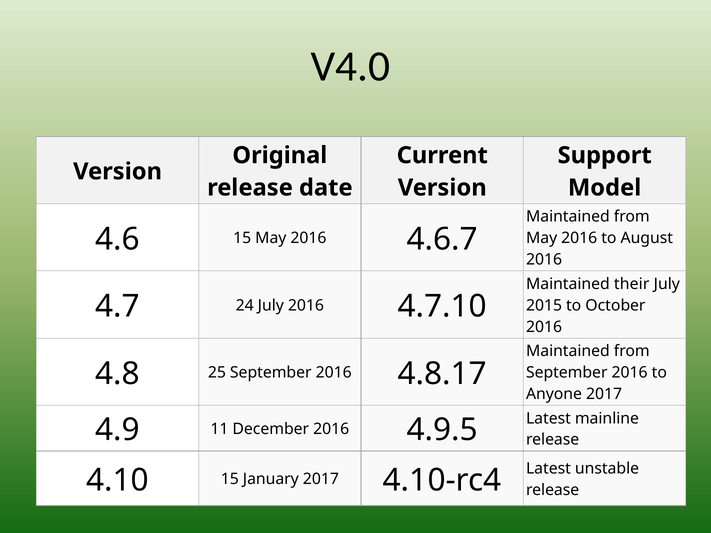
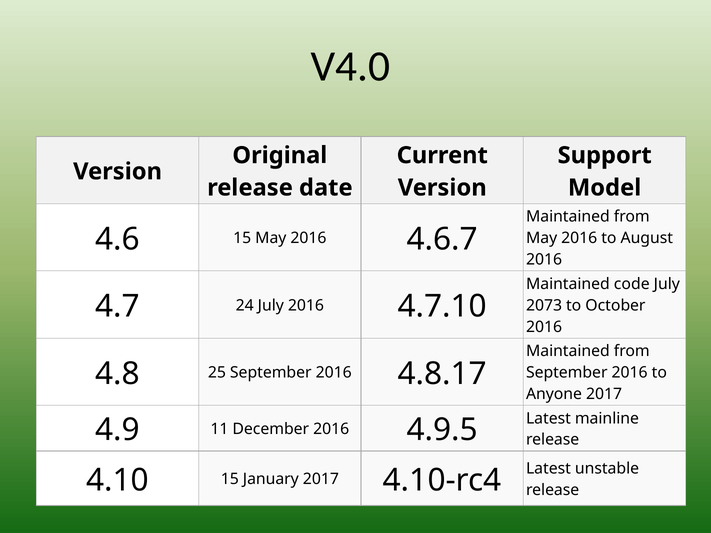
their: their -> code (632, 284)
2015: 2015 -> 2073 (544, 306)
